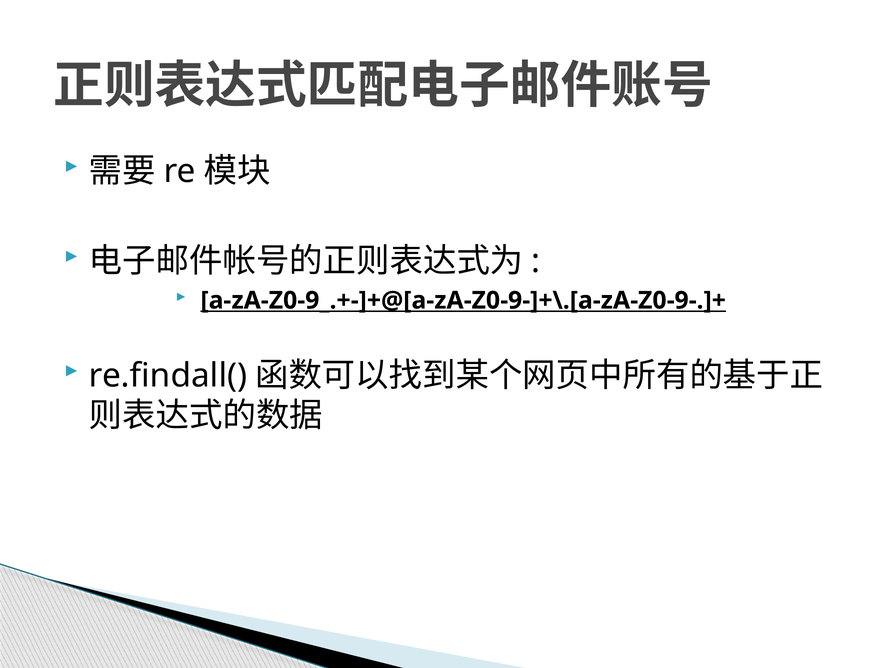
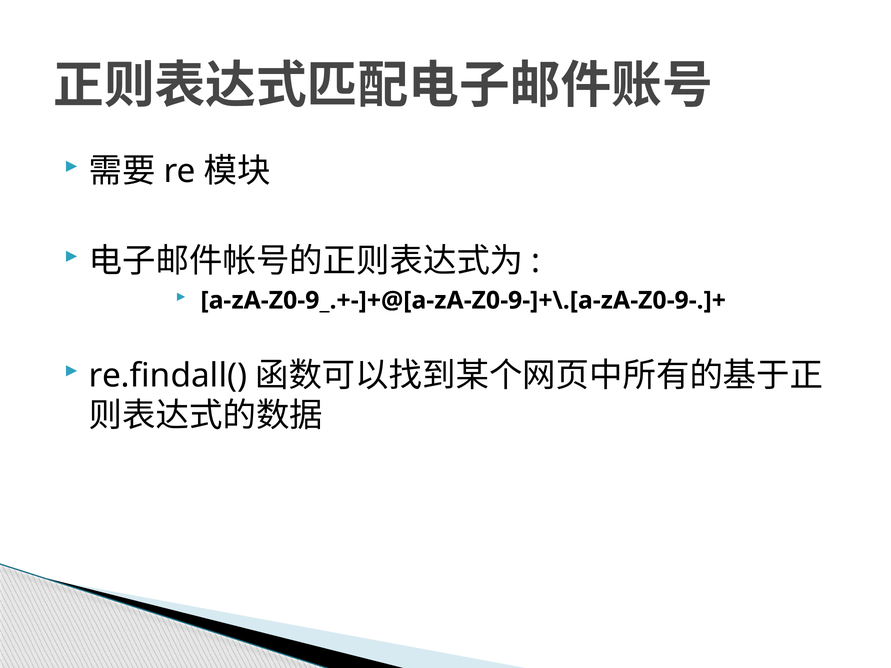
a-zA-Z0-9_.+-]+@[a-zA-Z0-9-]+\.[a-zA-Z0-9-.]+ underline: present -> none (463, 301)
